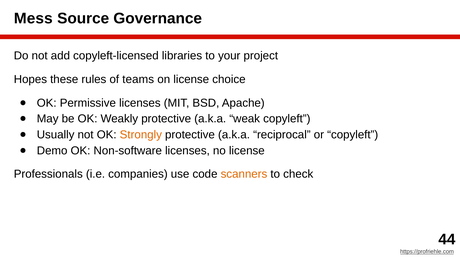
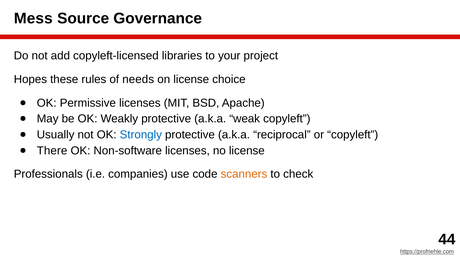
teams: teams -> needs (138, 79)
Strongly colour: orange -> blue (141, 135)
Demo: Demo -> There (52, 150)
